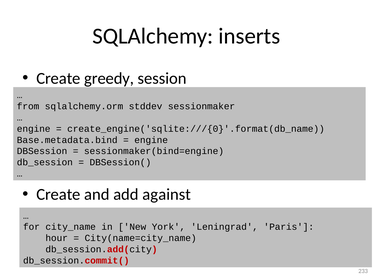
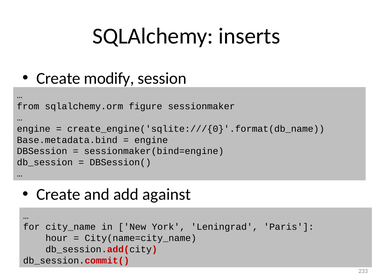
greedy: greedy -> modify (109, 78)
stddev: stddev -> figure (146, 106)
